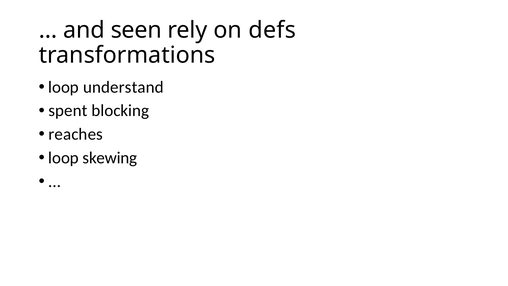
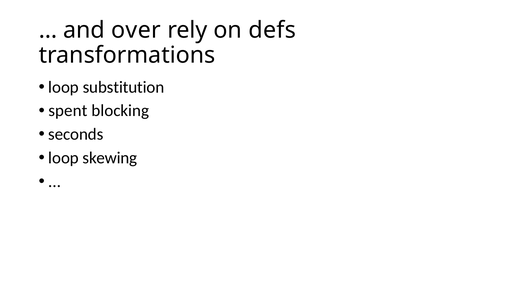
seen: seen -> over (136, 30)
understand: understand -> substitution (124, 87)
reaches: reaches -> seconds (76, 134)
